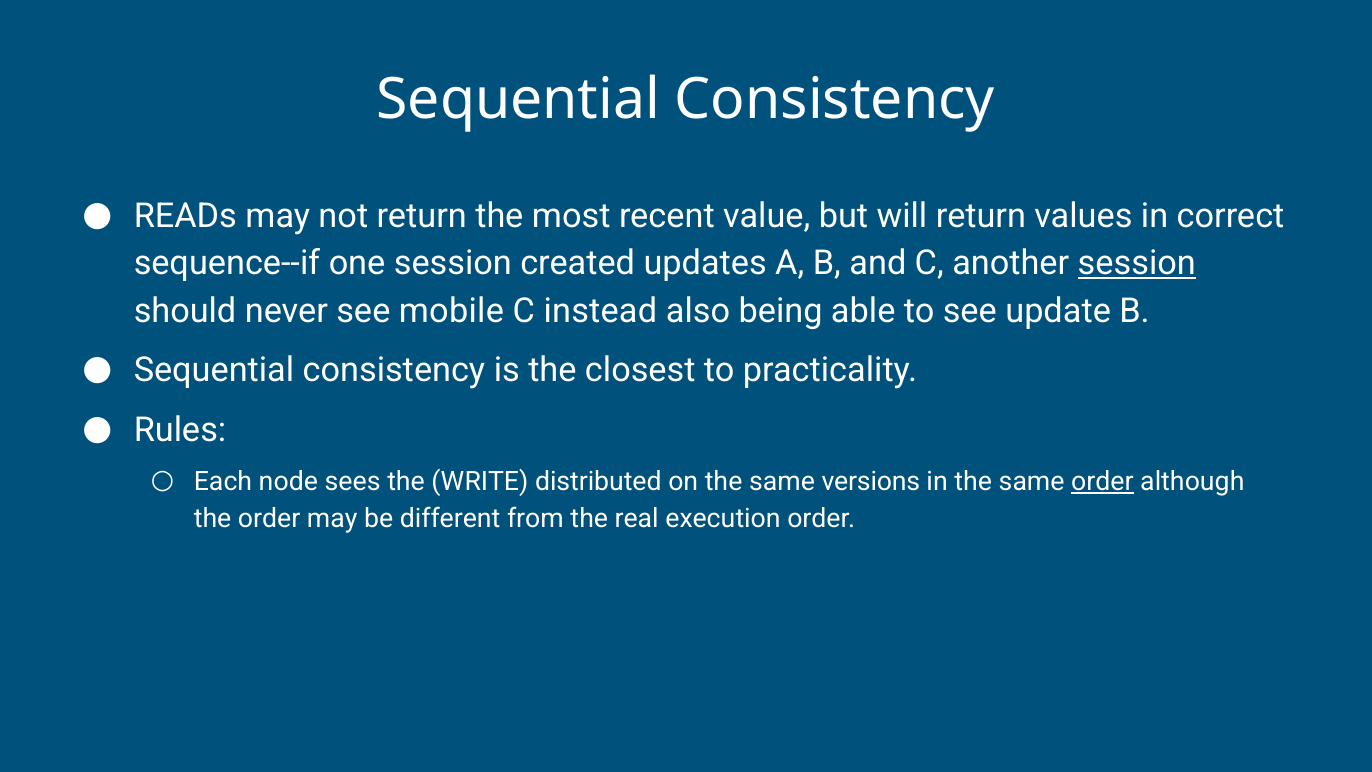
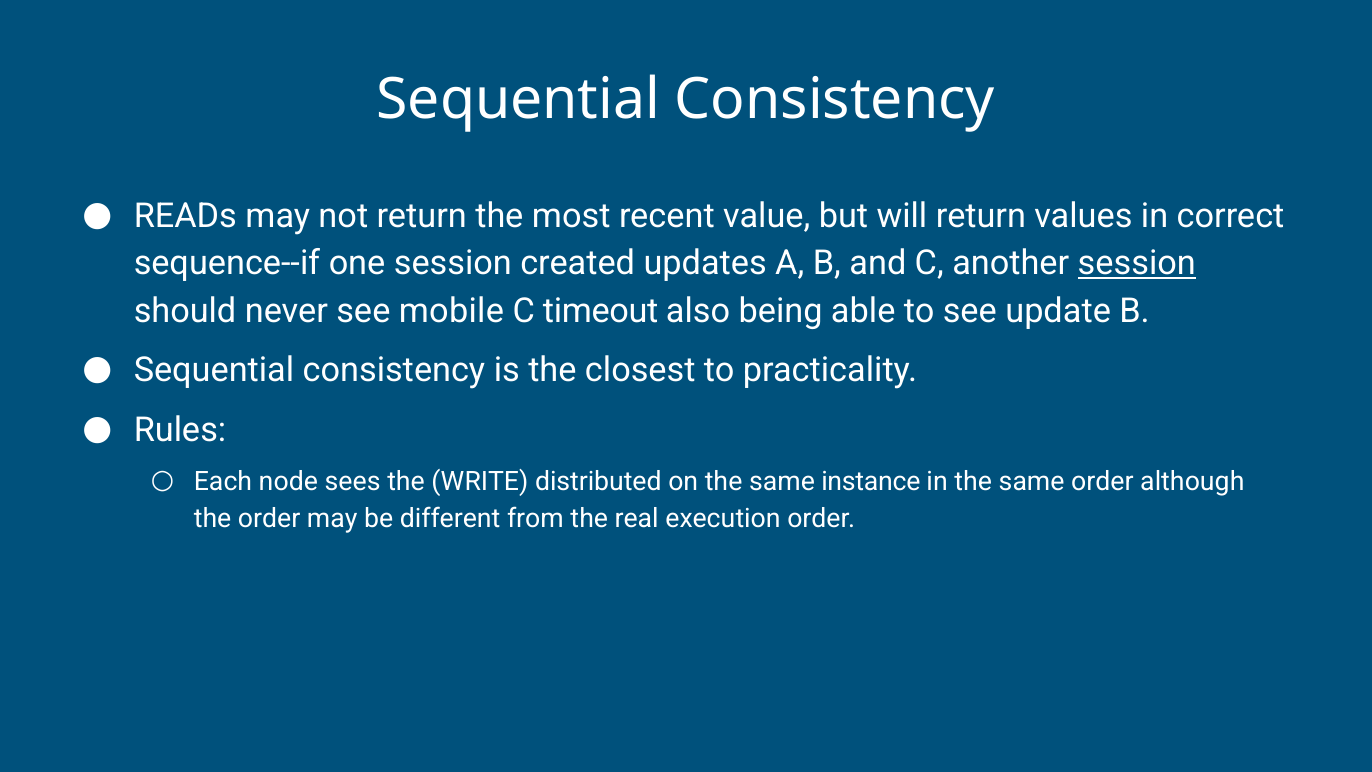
instead: instead -> timeout (601, 311)
versions: versions -> instance (871, 481)
order underline: present -> none (1102, 481)
